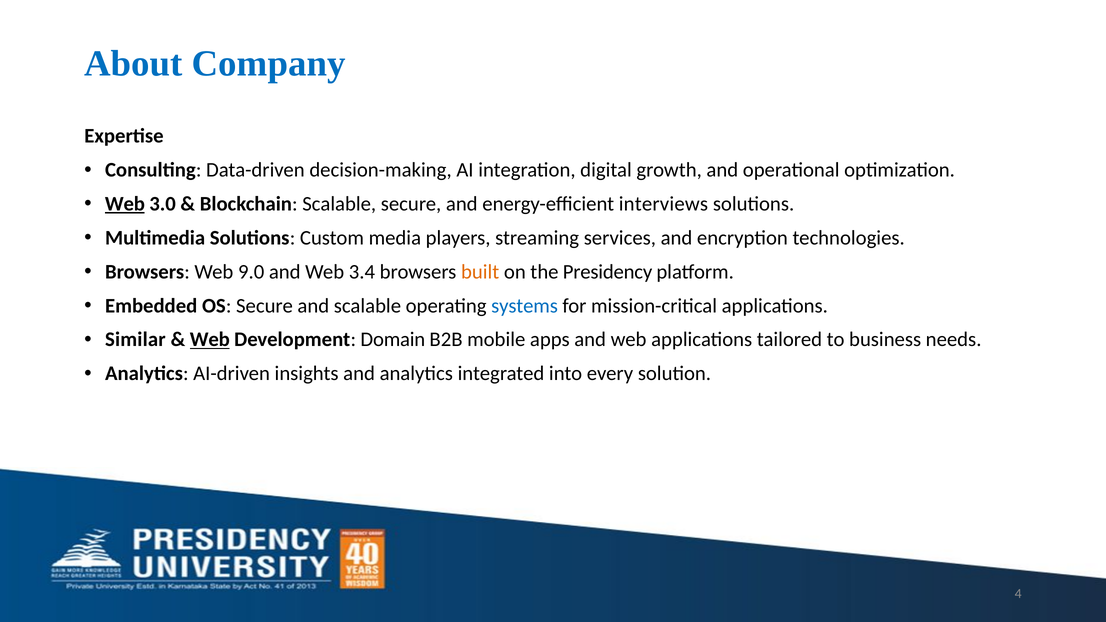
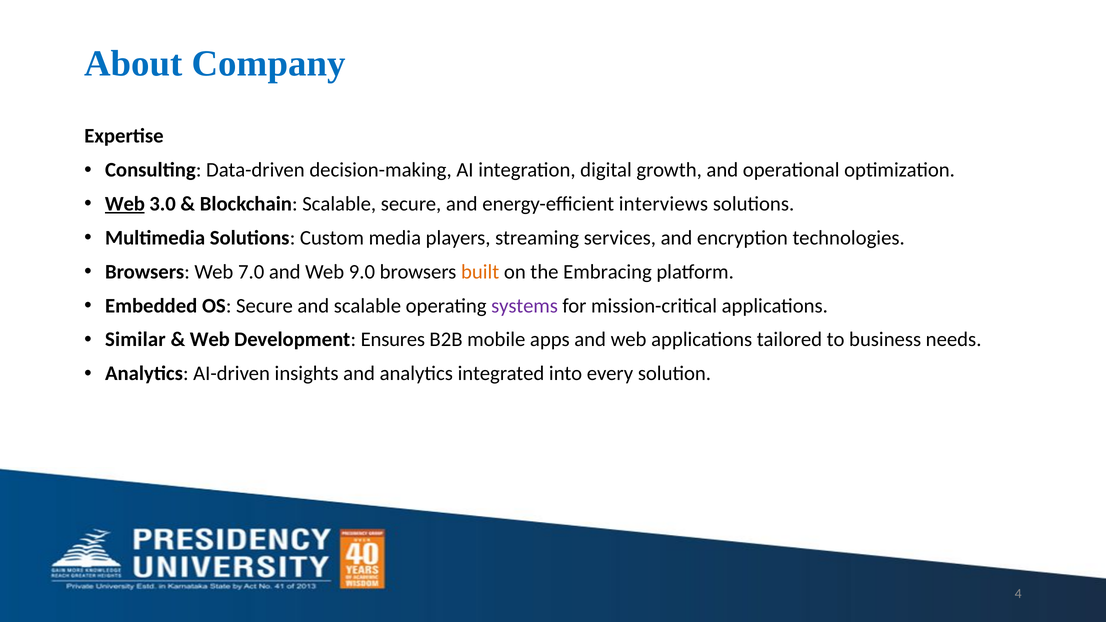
9.0: 9.0 -> 7.0 (251, 272)
3.4: 3.4 -> 9.0 (362, 272)
Presidency: Presidency -> Embracing (607, 272)
systems colour: blue -> purple (525, 306)
Web underline: present -> none (210, 340)
Domain: Domain -> Ensures (393, 340)
